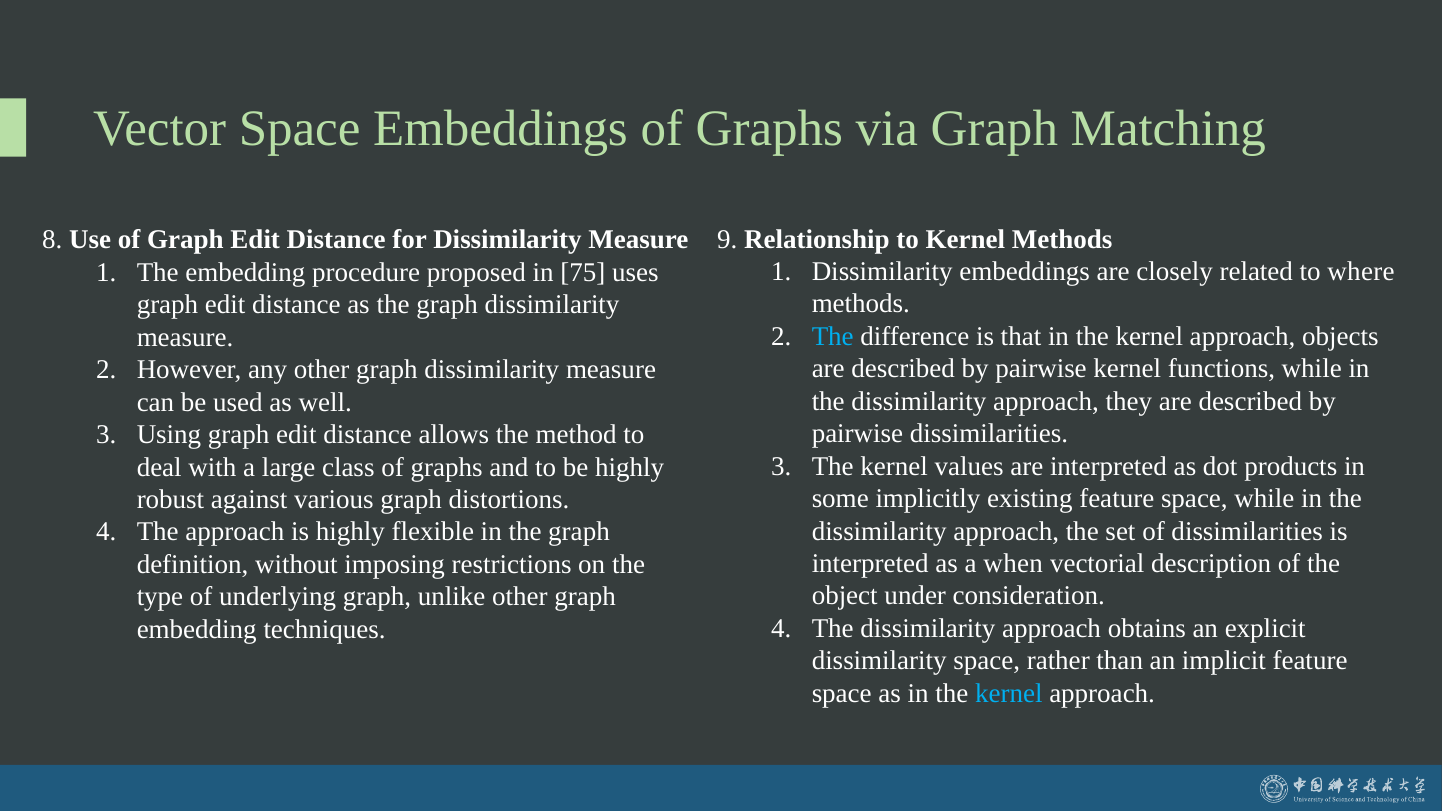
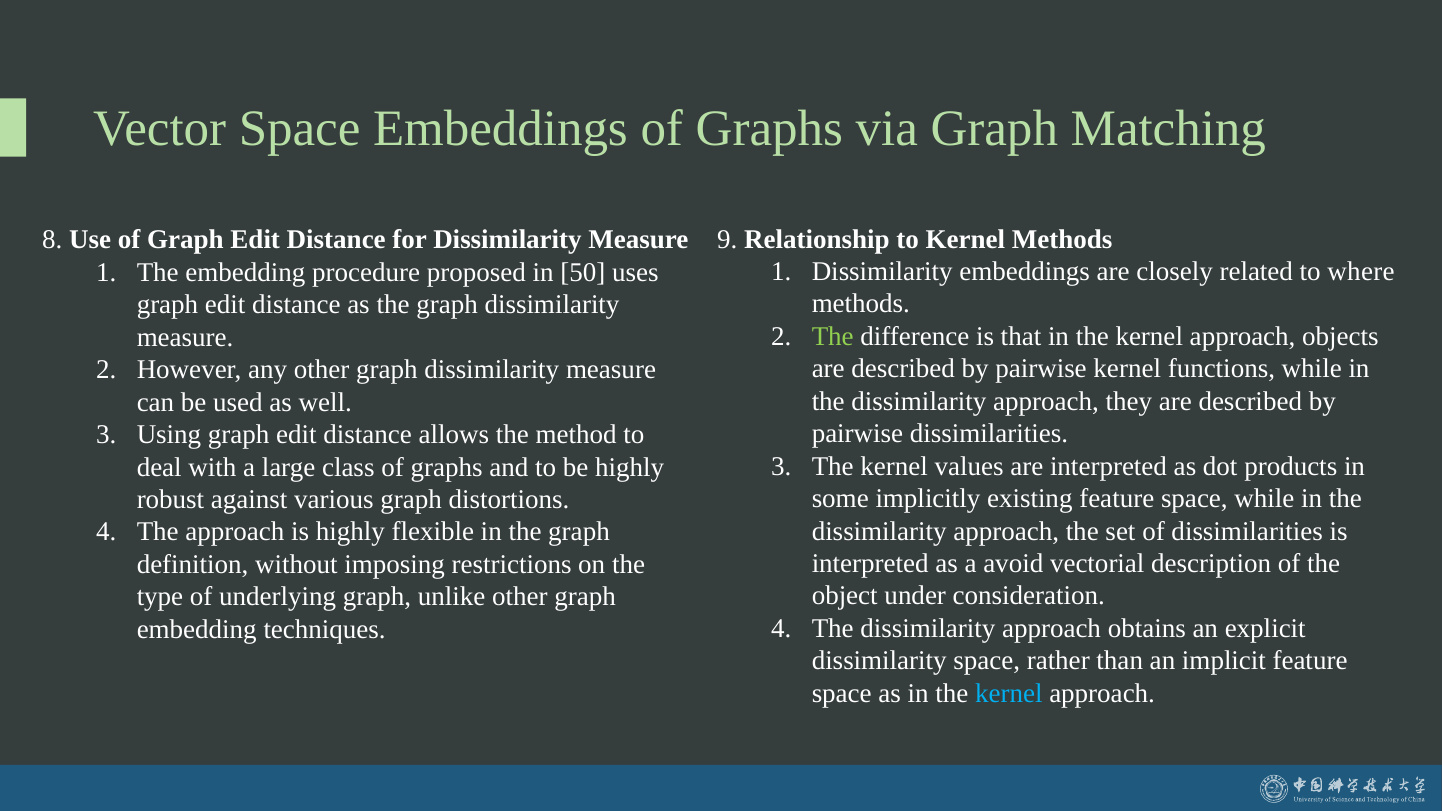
75: 75 -> 50 (583, 273)
The colour: light blue -> light green (833, 337)
when: when -> avoid (1013, 564)
